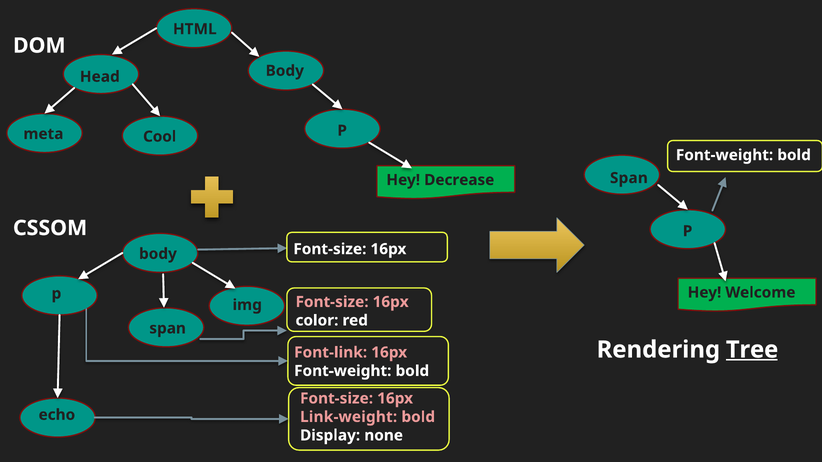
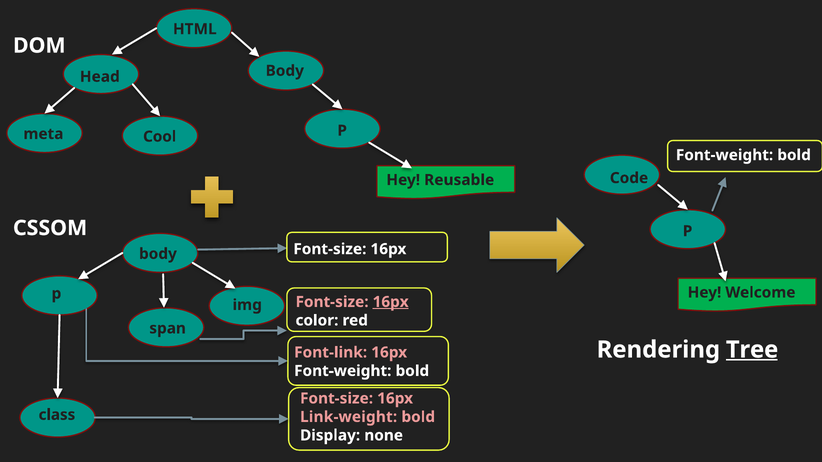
Span: Span -> Code (629, 178)
Decrease: Decrease -> Reusable (459, 180)
16px underline: none -> present (391, 302)
echo: echo -> class (57, 415)
